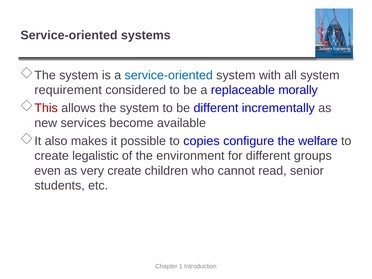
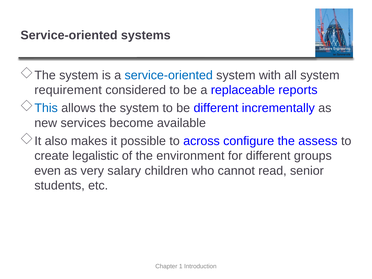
morally: morally -> reports (298, 90)
This colour: red -> blue (46, 108)
copies: copies -> across (202, 141)
welfare: welfare -> assess (318, 141)
very create: create -> salary (124, 171)
